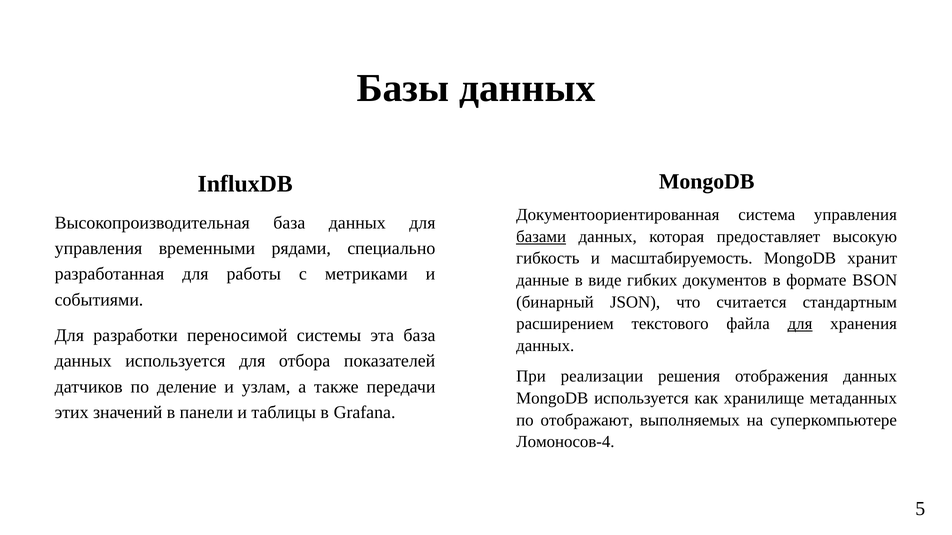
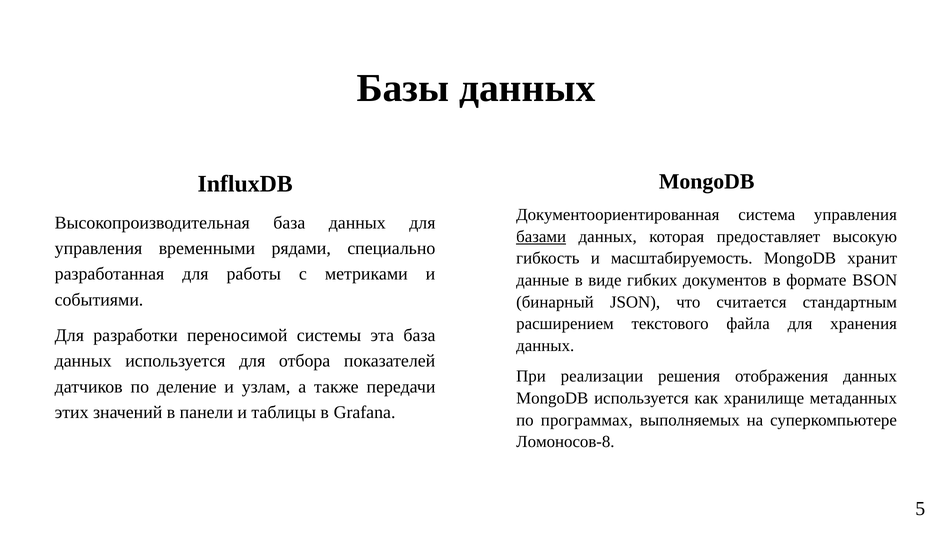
для underline: present -> none (800, 324)
отображают: отображают -> программах (587, 420)
Ломоносов-4: Ломоносов-4 -> Ломоносов-8 (565, 442)
